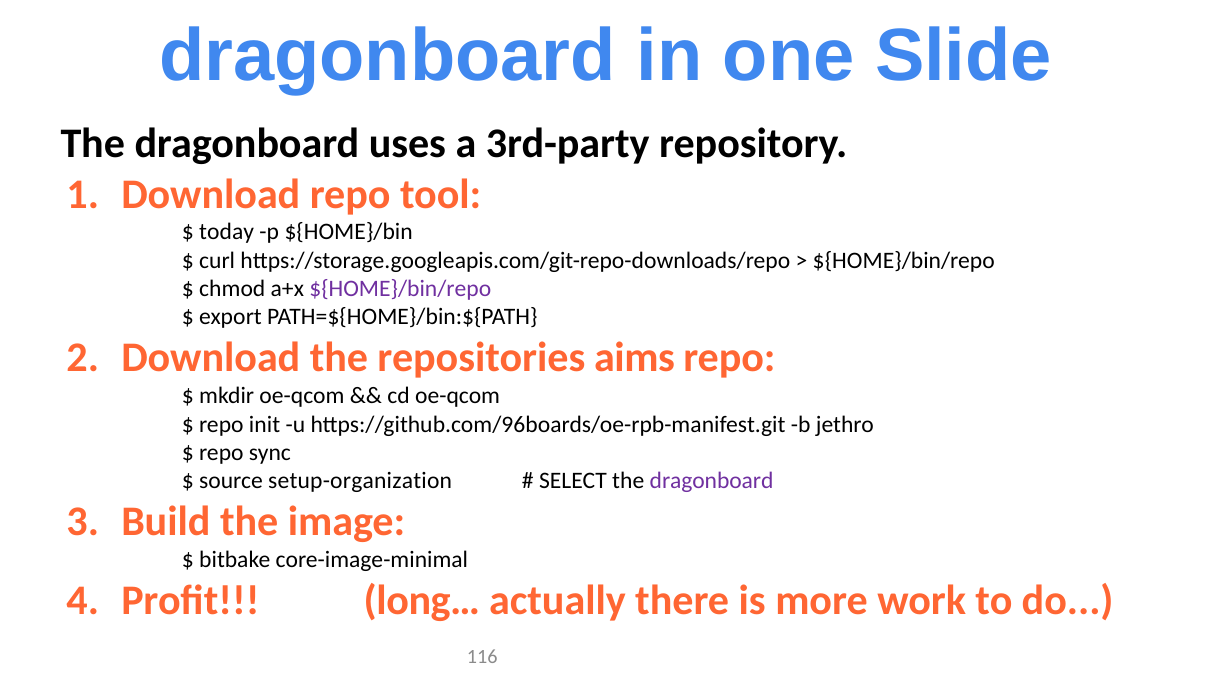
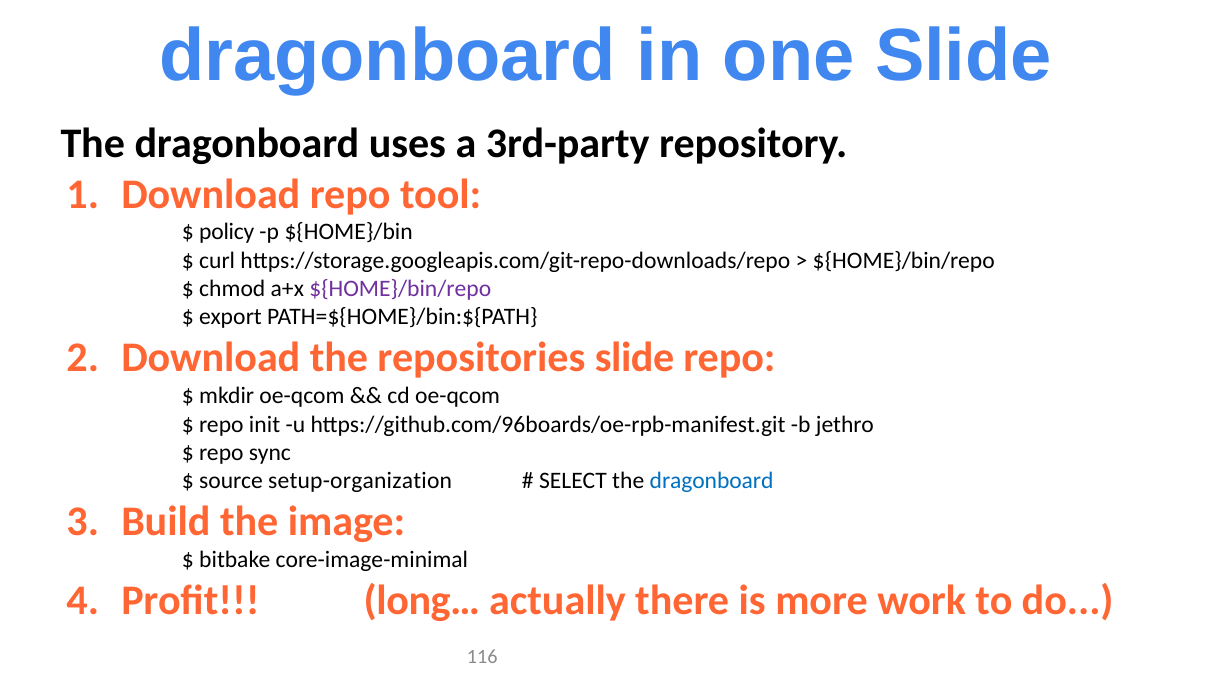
today: today -> policy (227, 232)
repositories aims: aims -> slide (635, 358)
dragonboard colour: purple -> blue (712, 481)
